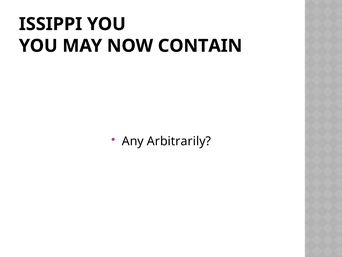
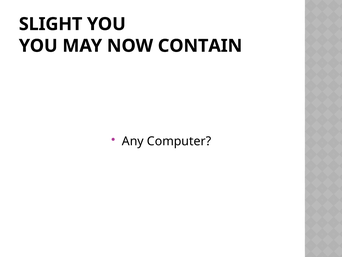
ISSIPPI: ISSIPPI -> SLIGHT (51, 24)
Arbitrarily: Arbitrarily -> Computer (179, 141)
